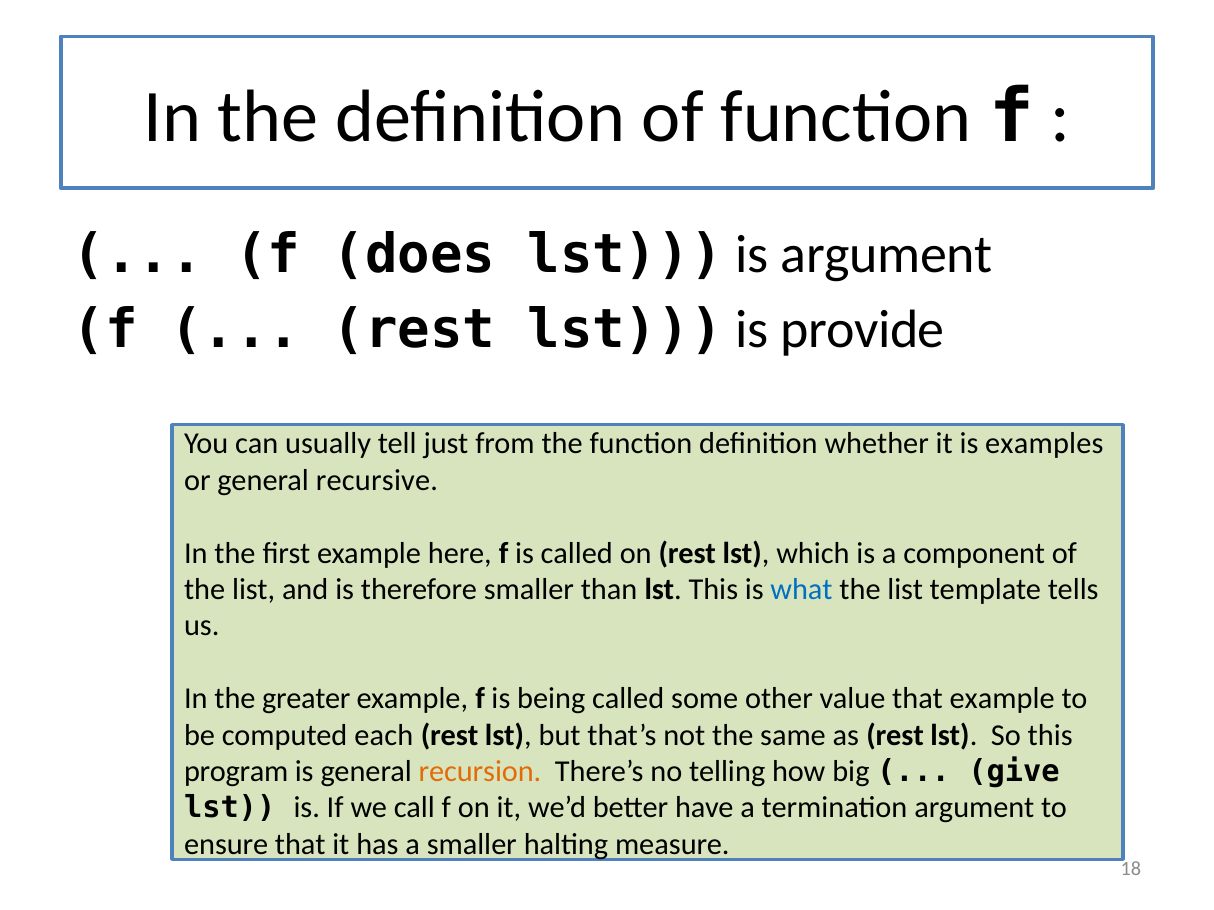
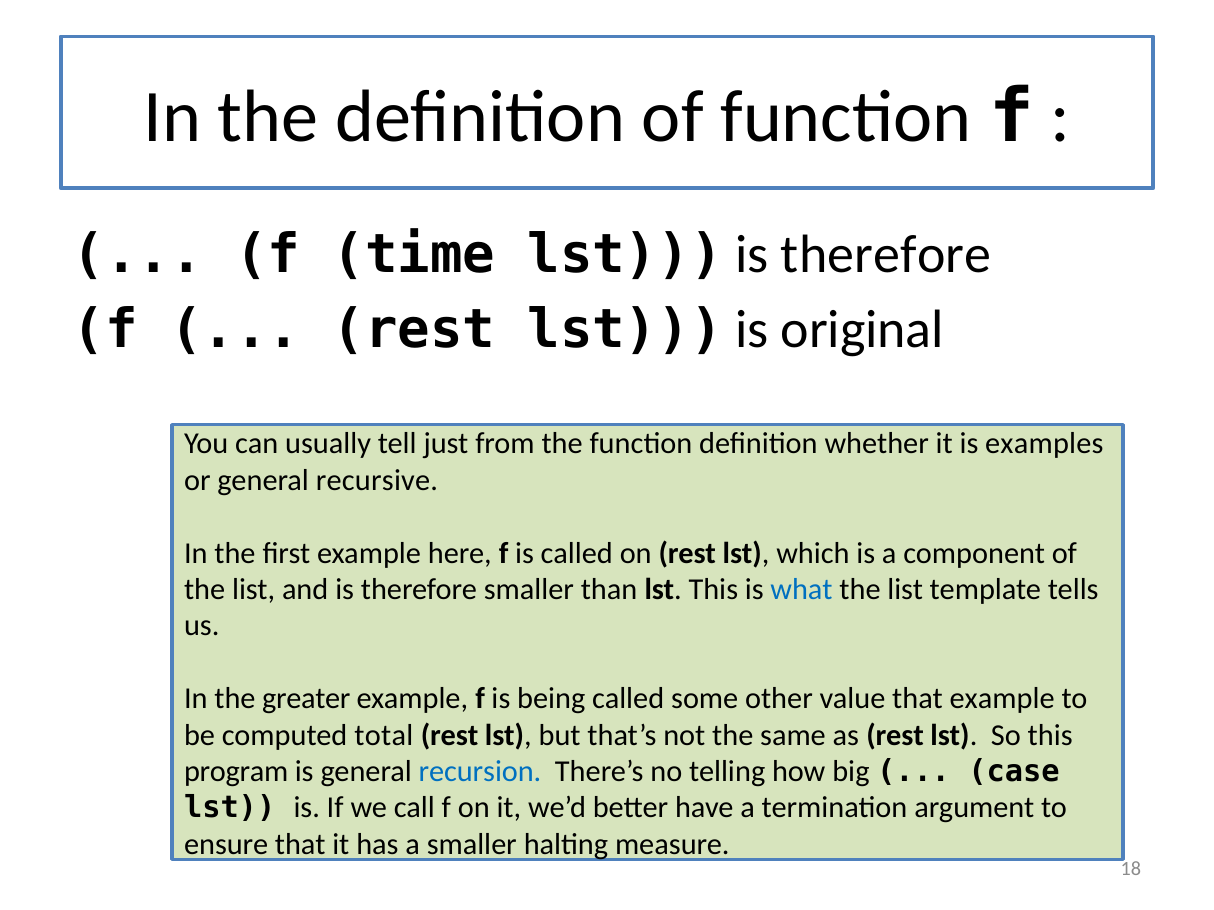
does: does -> time (414, 255)
lst is argument: argument -> therefore (886, 255)
provide: provide -> original (863, 330)
each: each -> total (384, 736)
recursion colour: orange -> blue (480, 772)
give: give -> case (1014, 772)
